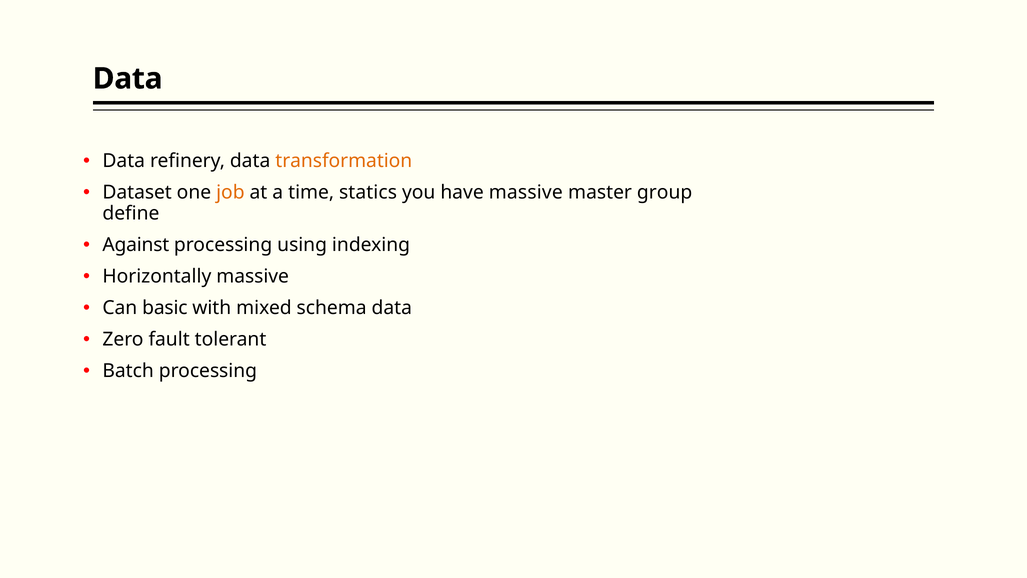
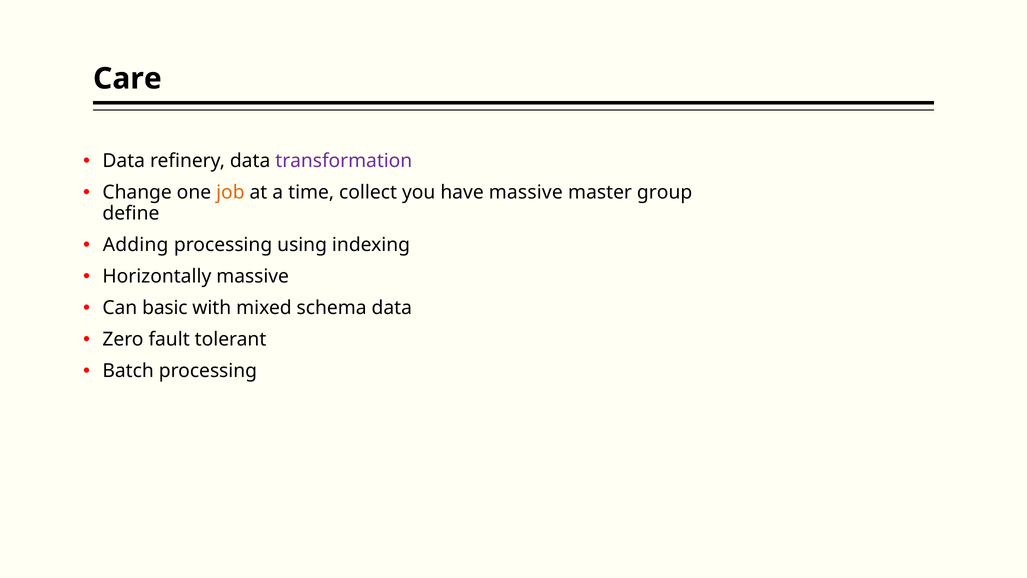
Data: Data -> Care (127, 79)
transformation colour: orange -> purple (344, 161)
Dataset: Dataset -> Change (137, 192)
statics: statics -> collect (368, 192)
Against: Against -> Adding (136, 245)
